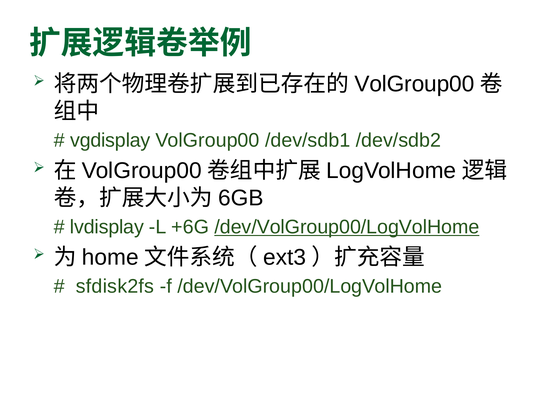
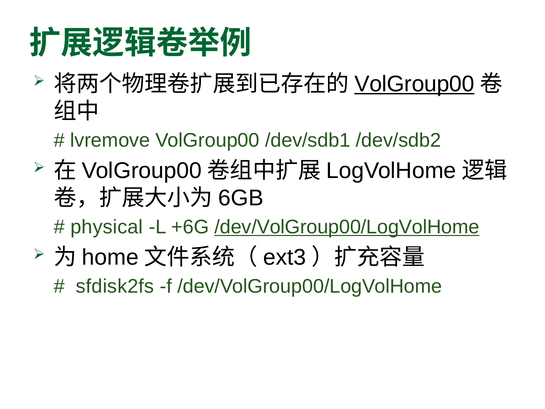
VolGroup00 underline: none -> present (414, 84)
vgdisplay: vgdisplay -> lvremove (110, 140)
lvdisplay: lvdisplay -> physical (107, 227)
